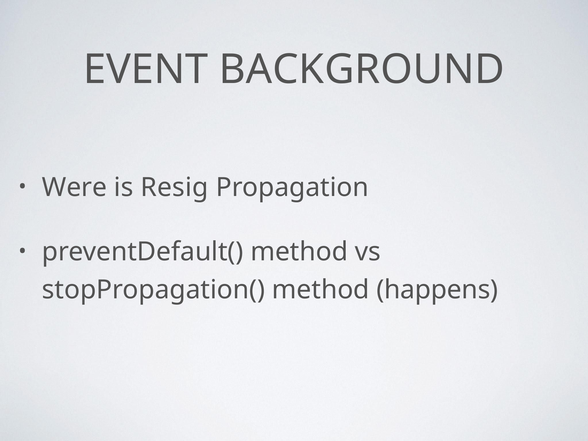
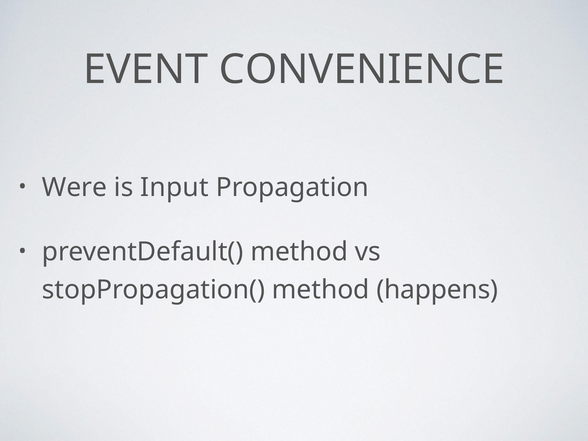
BACKGROUND: BACKGROUND -> CONVENIENCE (362, 70)
Resig: Resig -> Input (175, 187)
